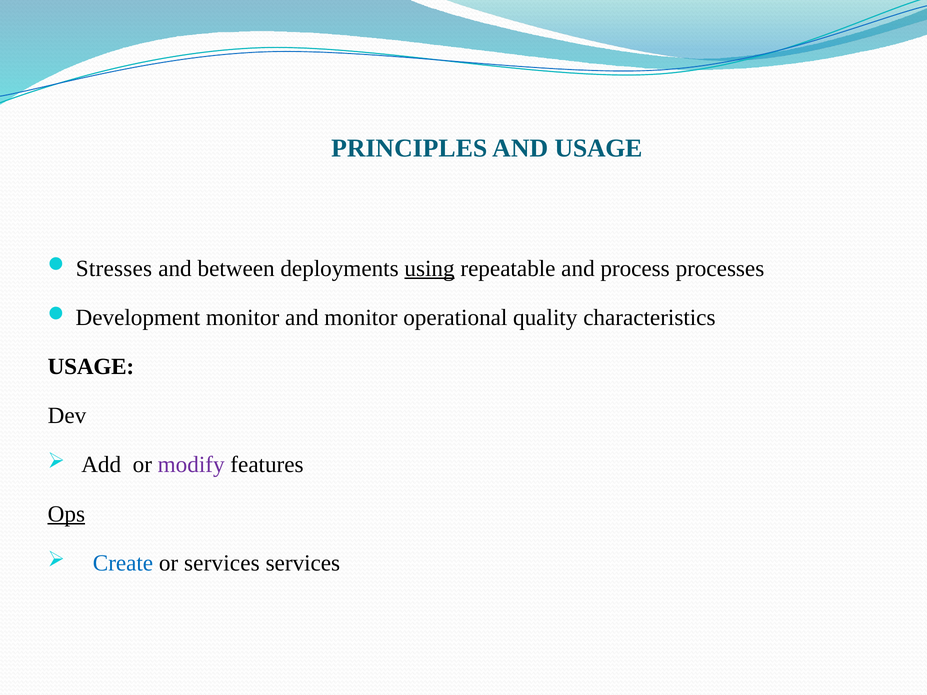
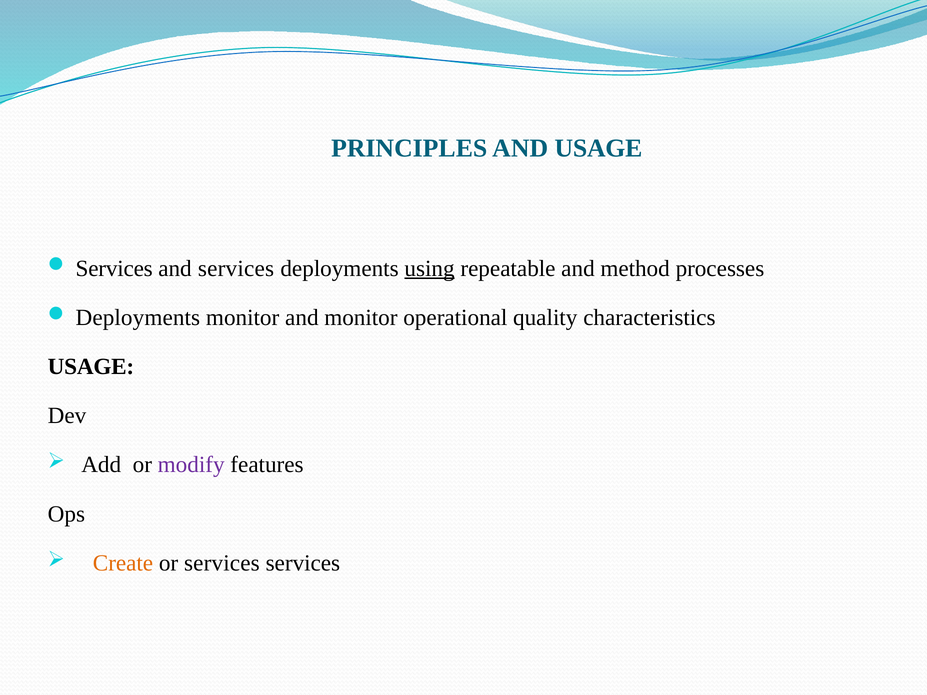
Stresses: Stresses -> Services (114, 269)
and between: between -> services (236, 269)
process: process -> method (635, 269)
Development: Development -> Deployments (138, 318)
Ops underline: present -> none (66, 514)
Create colour: blue -> orange (123, 563)
